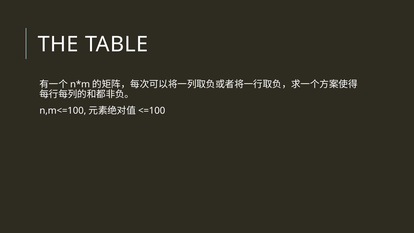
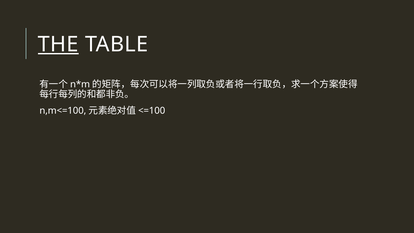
THE underline: none -> present (58, 44)
